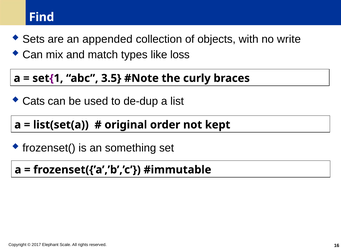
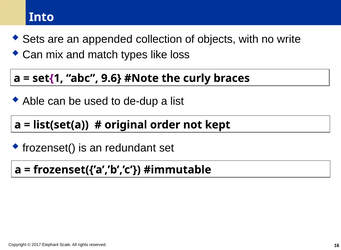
Find: Find -> Into (42, 17)
3.5: 3.5 -> 9.6 (111, 78)
Cats: Cats -> Able (34, 101)
something: something -> redundant (130, 148)
